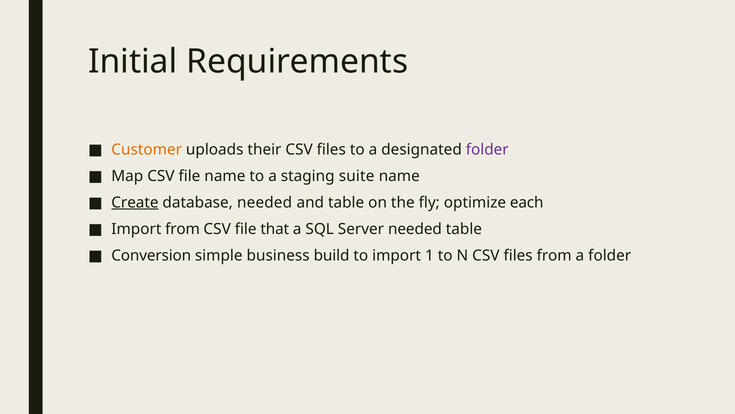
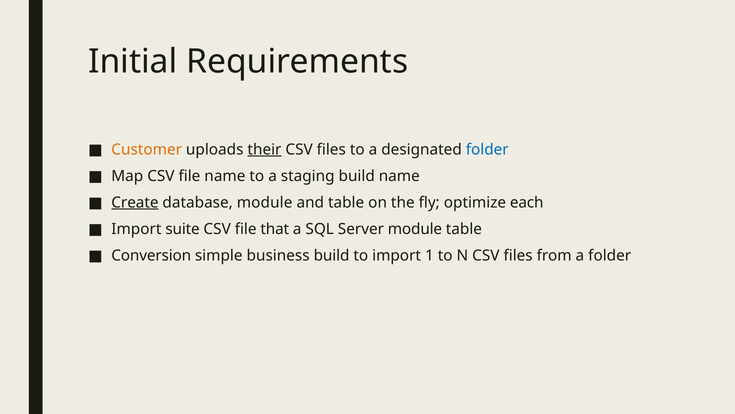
their underline: none -> present (264, 149)
folder colour: purple -> blue (487, 149)
staging suite: suite -> build (357, 176)
database needed: needed -> module (265, 202)
Import from: from -> suite (183, 229)
Server needed: needed -> module (415, 229)
